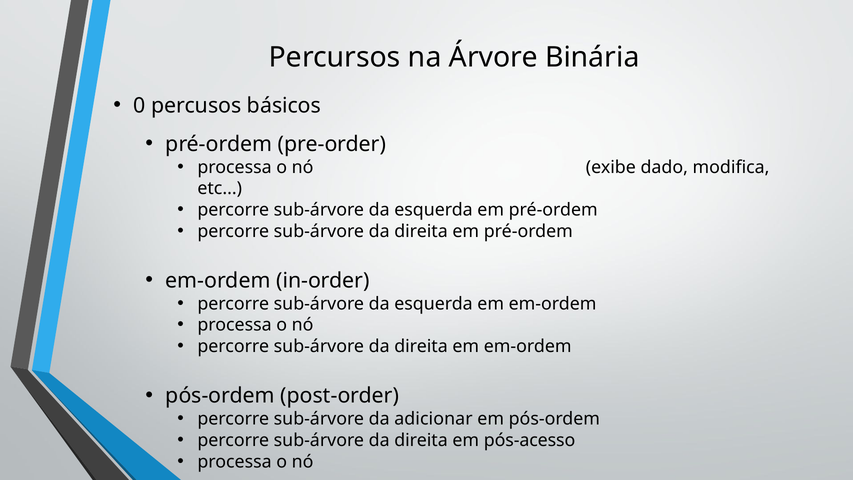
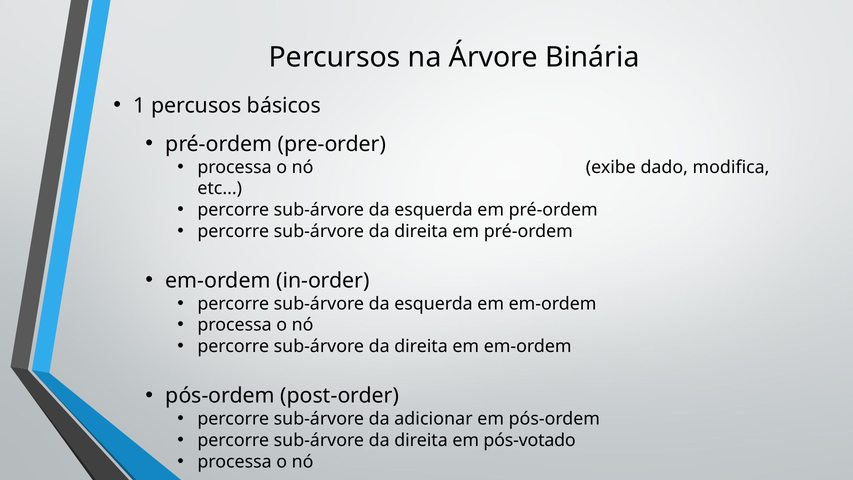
0: 0 -> 1 (140, 106)
pós-acesso: pós-acesso -> pós-votado (530, 440)
